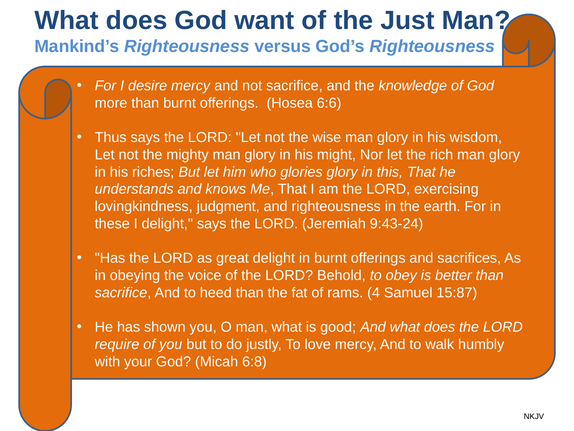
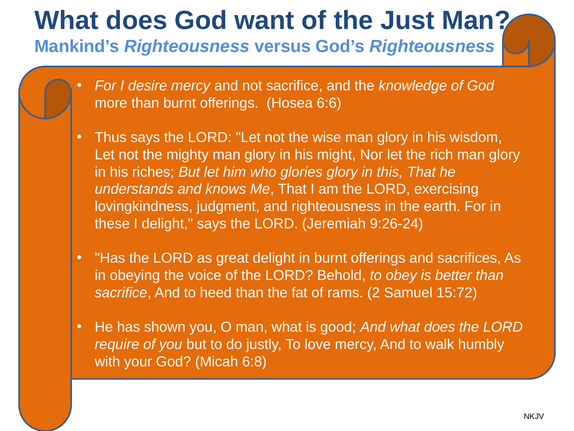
9:43-24: 9:43-24 -> 9:26-24 (397, 223)
4: 4 -> 2 (374, 292)
15:87: 15:87 -> 15:72 (457, 292)
